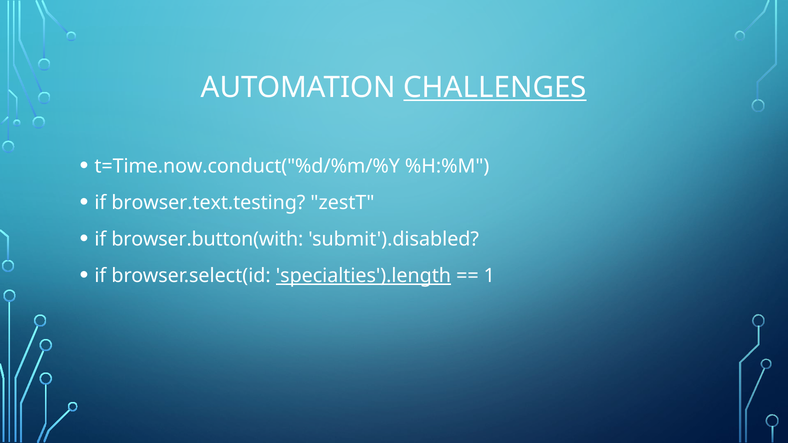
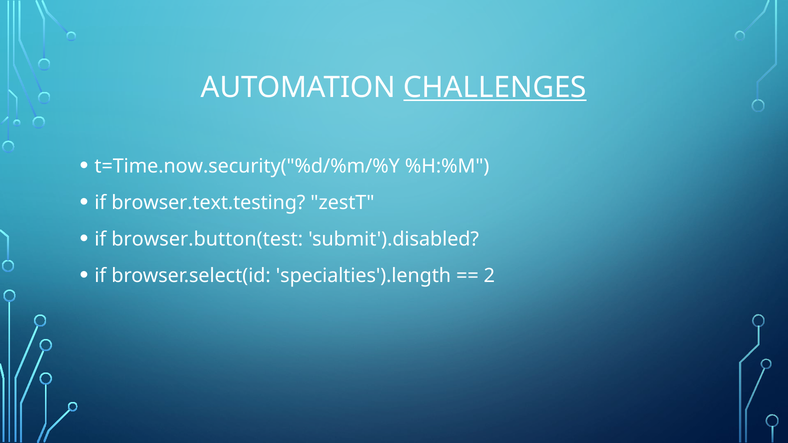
t=Time.now.conduct("%d/%m/%Y: t=Time.now.conduct("%d/%m/%Y -> t=Time.now.security("%d/%m/%Y (247, 166)
browser.button(with: browser.button(with -> browser.button(test (207, 239)
specialties').length underline: present -> none (363, 276)
1: 1 -> 2 (489, 276)
